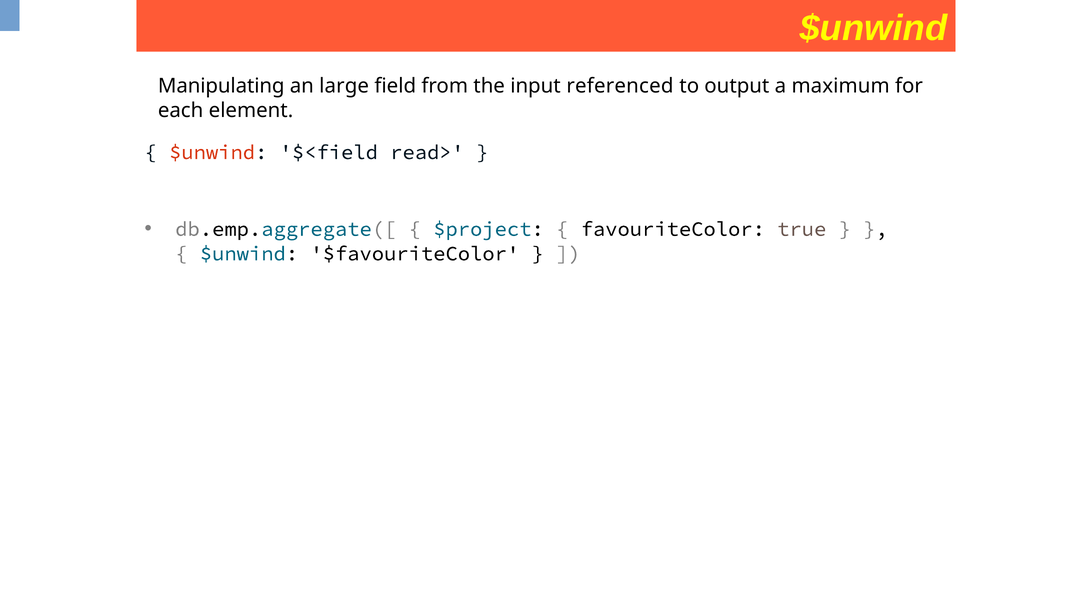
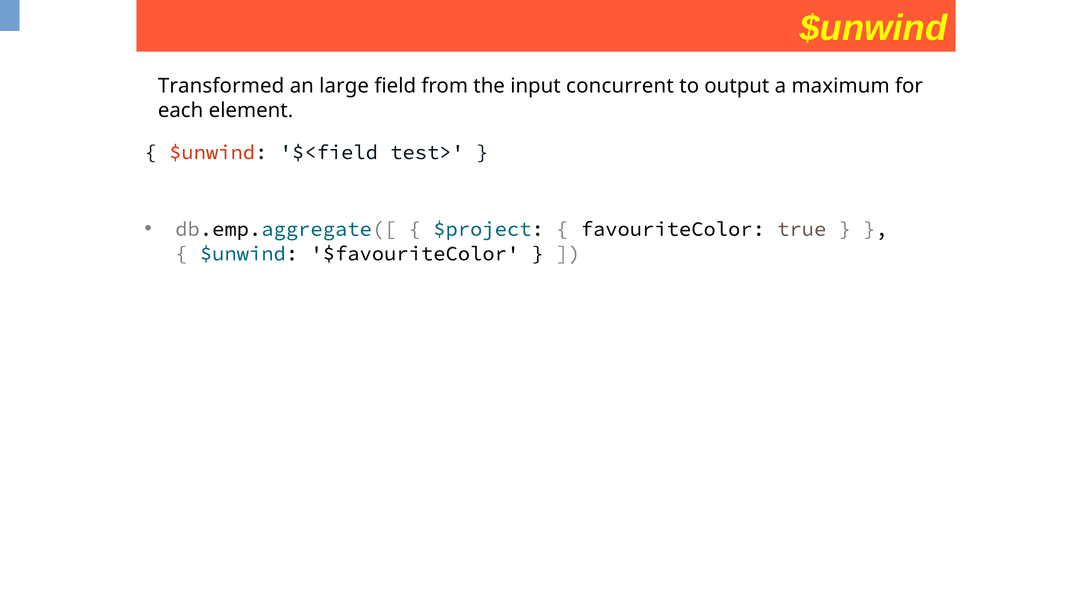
Manipulating: Manipulating -> Transformed (221, 86)
referenced: referenced -> concurrent (620, 86)
read>: read> -> test> (427, 152)
